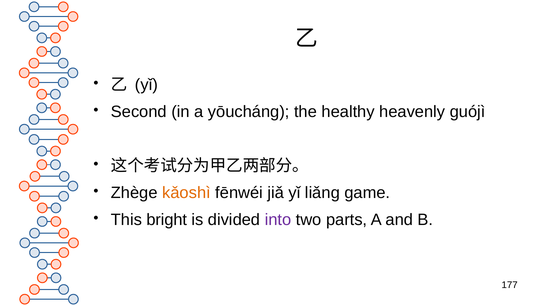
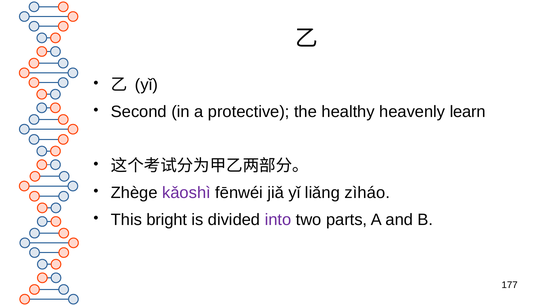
yōucháng: yōucháng -> protective (249, 112)
guójì: guójì -> learn (468, 112)
kǎoshì colour: orange -> purple (186, 193)
game: game -> zìháo (367, 193)
